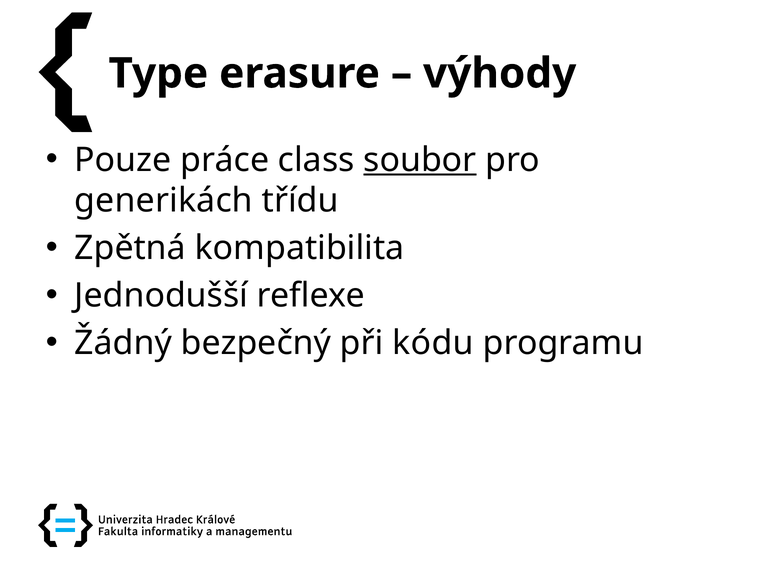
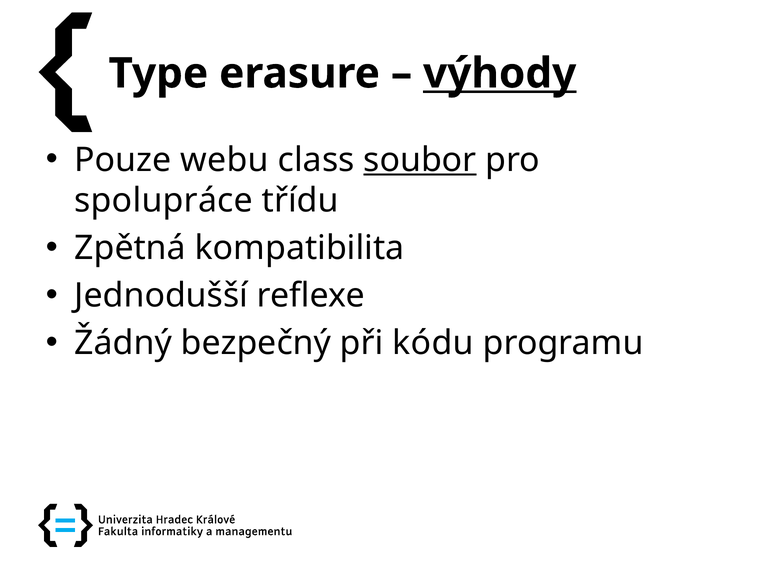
výhody underline: none -> present (500, 74)
práce: práce -> webu (225, 160)
generikách: generikách -> spolupráce (164, 201)
